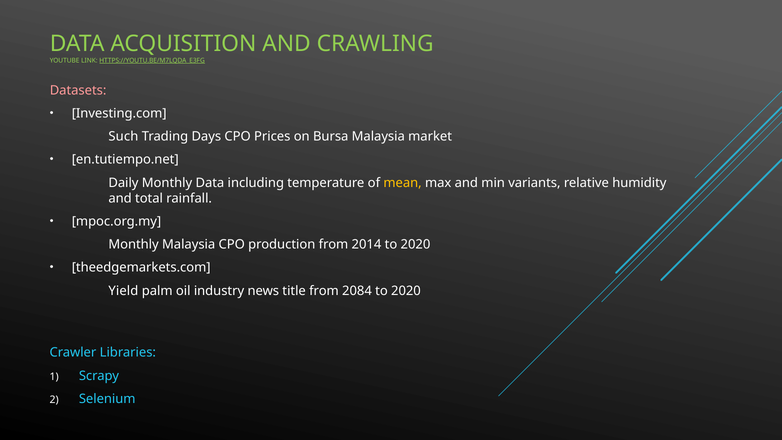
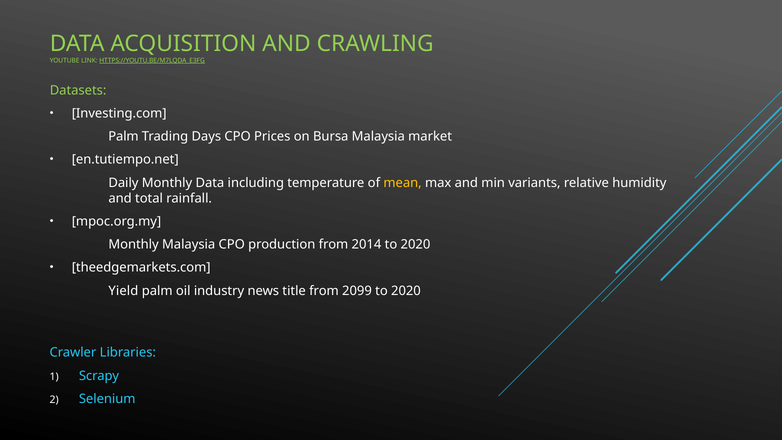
Datasets colour: pink -> light green (78, 90)
Such: Such -> Palm (124, 136)
2084: 2084 -> 2099 (357, 291)
